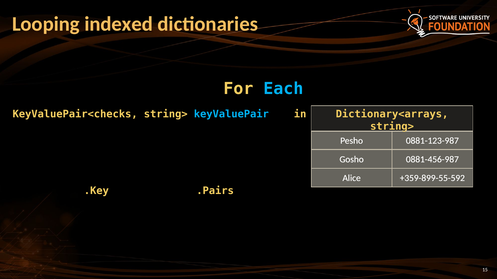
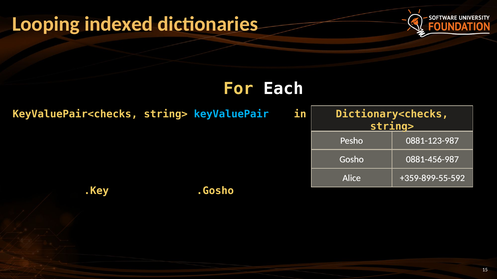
Each colour: light blue -> white (283, 89)
Dictionary<arrays: Dictionary<arrays -> Dictionary<checks (392, 114)
.Pairs: .Pairs -> .Gosho (215, 191)
